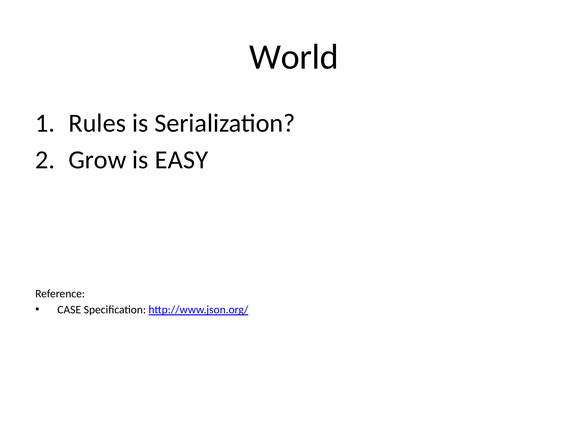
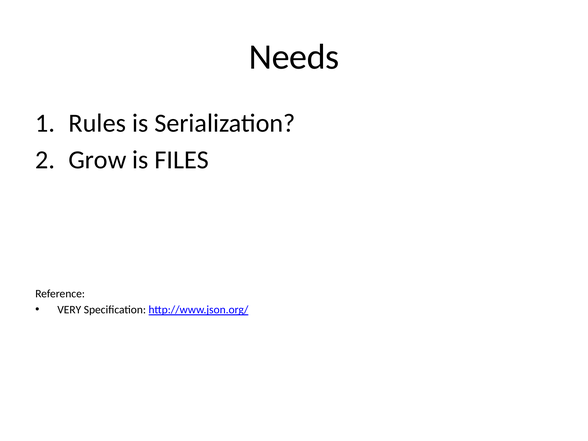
World: World -> Needs (294, 57)
EASY: EASY -> FILES (182, 160)
CASE: CASE -> VERY (69, 310)
